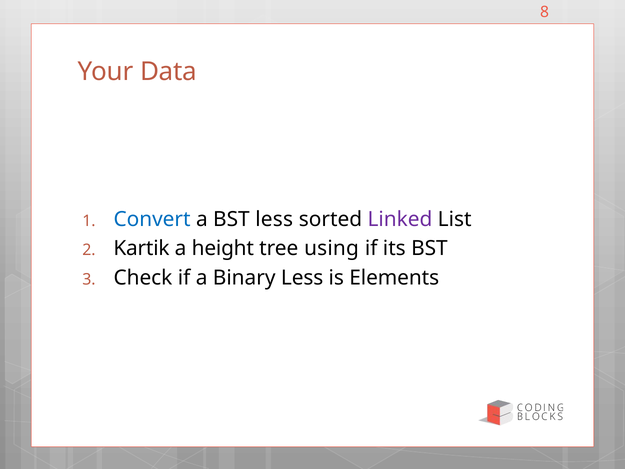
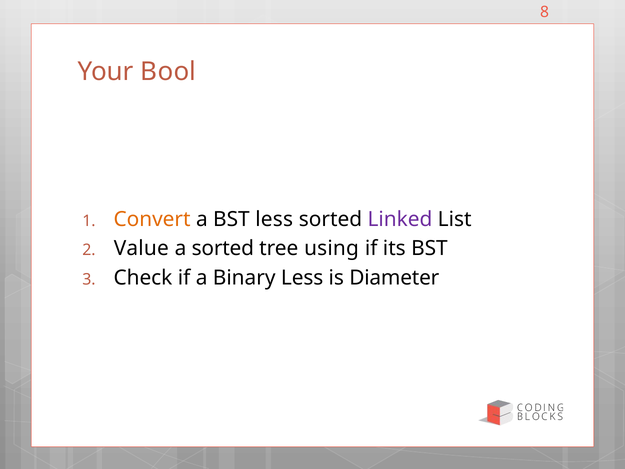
Data: Data -> Bool (168, 72)
Convert colour: blue -> orange (152, 219)
Kartik: Kartik -> Value (141, 248)
a height: height -> sorted (223, 248)
Elements: Elements -> Diameter (394, 278)
